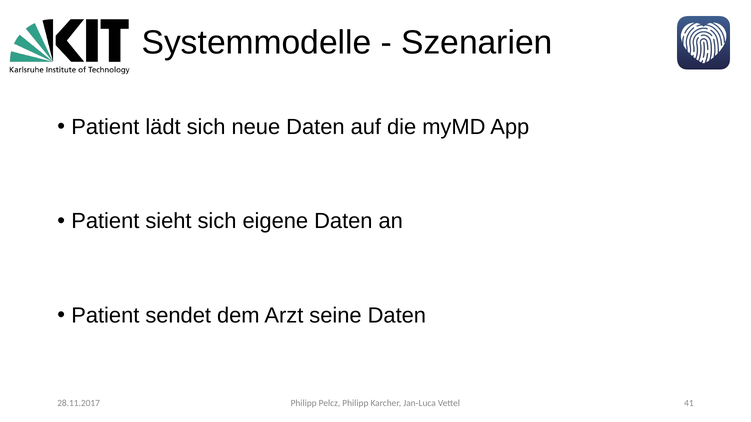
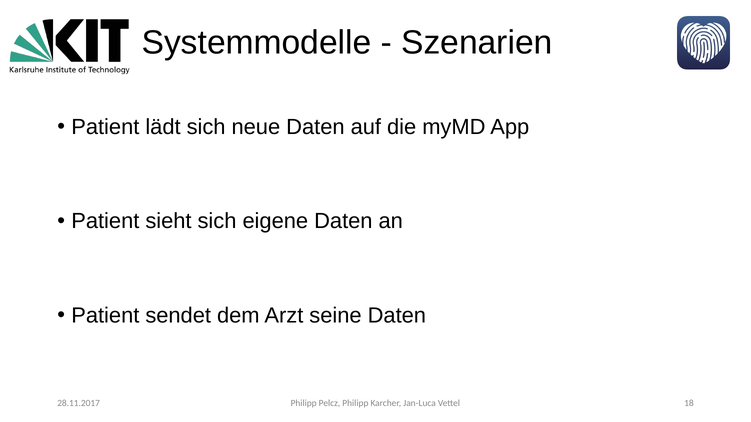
41: 41 -> 18 (689, 403)
